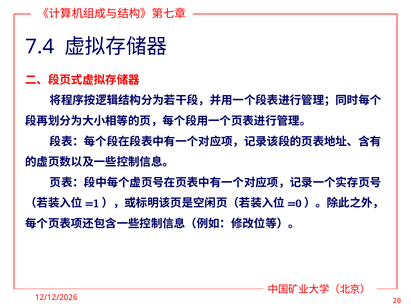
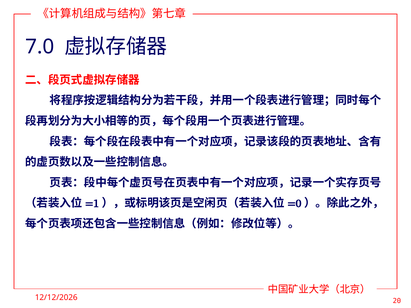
7.4: 7.4 -> 7.0 (40, 47)
